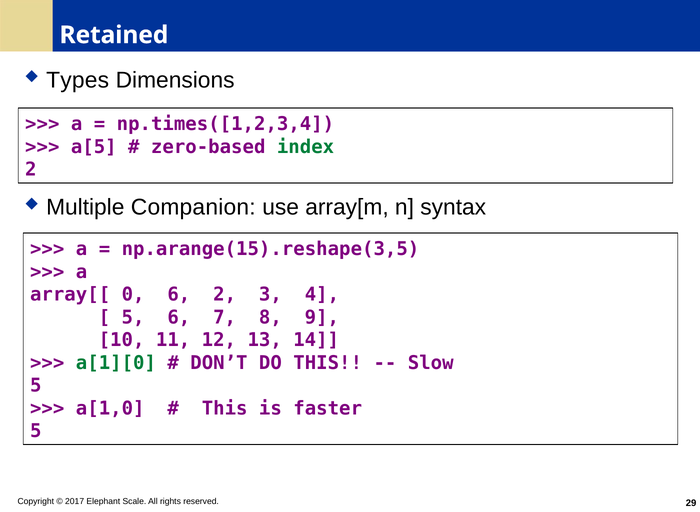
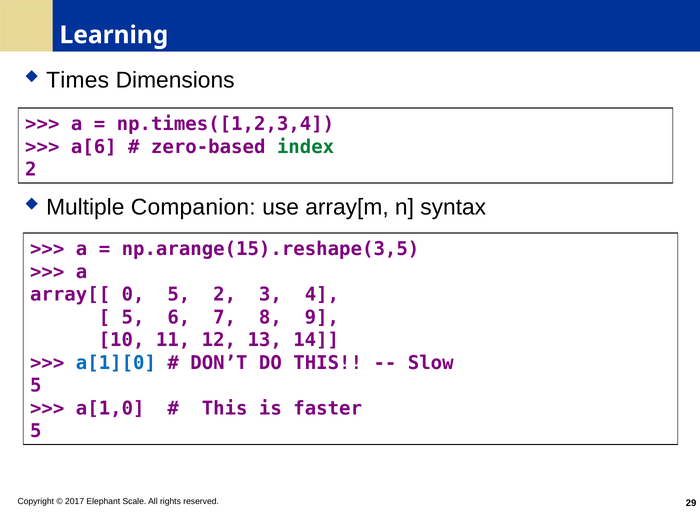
Retained: Retained -> Learning (114, 35)
Types: Types -> Times (78, 80)
a[5: a[5 -> a[6 (94, 147)
0 6: 6 -> 5 (179, 295)
a[1][0 colour: green -> blue (116, 363)
